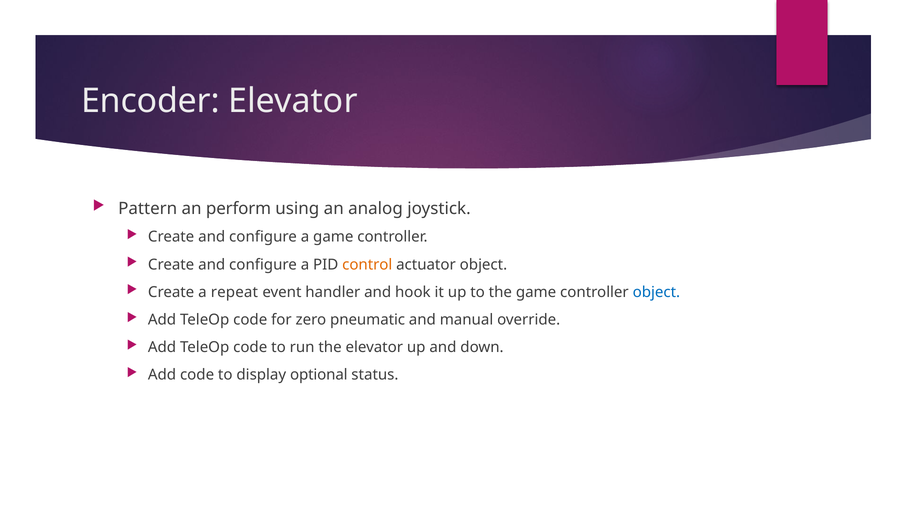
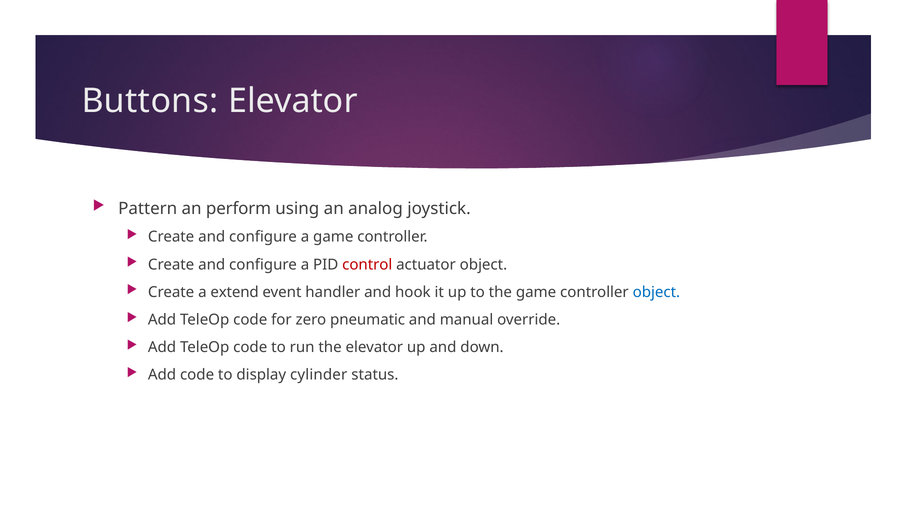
Encoder: Encoder -> Buttons (150, 101)
control colour: orange -> red (367, 265)
repeat: repeat -> extend (235, 292)
optional: optional -> cylinder (319, 375)
